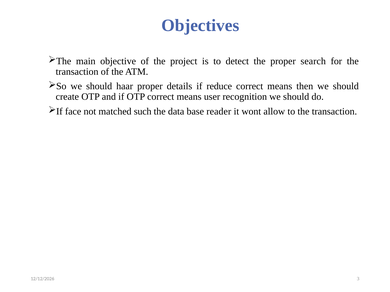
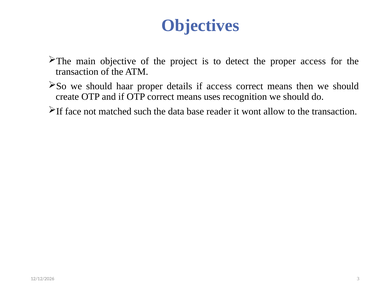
proper search: search -> access (313, 61)
if reduce: reduce -> access (219, 86)
user: user -> uses (212, 97)
